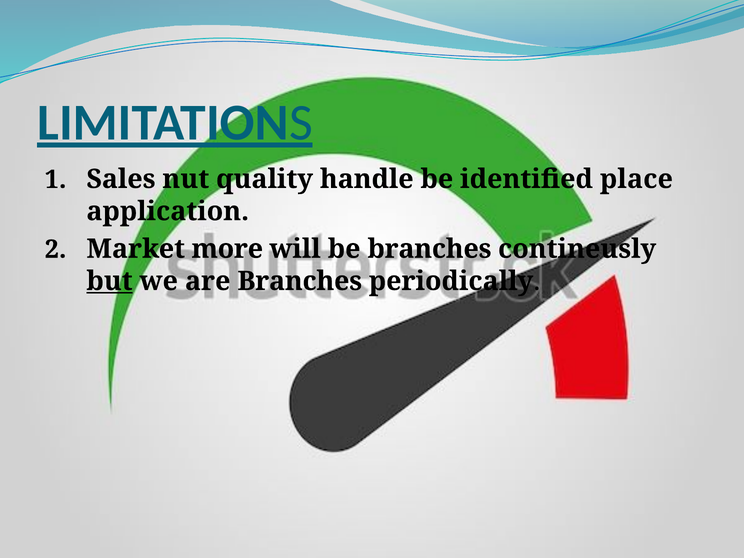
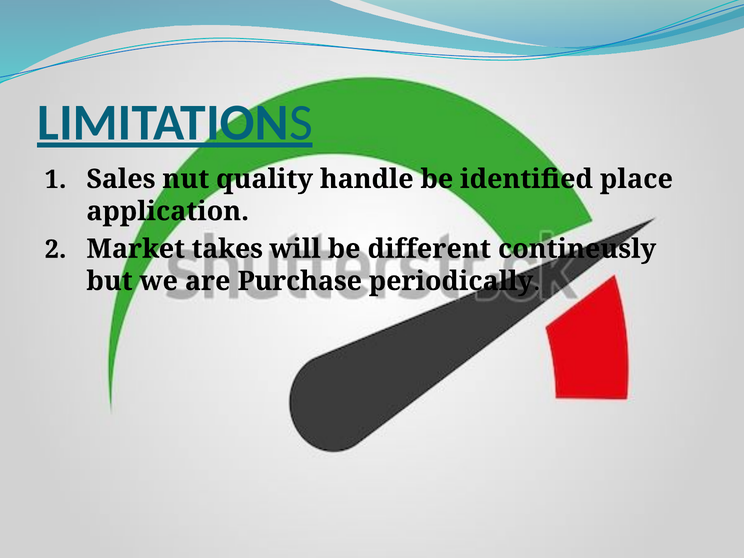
more: more -> takes (227, 249)
be branches: branches -> different (429, 249)
but underline: present -> none (109, 281)
are Branches: Branches -> Purchase (300, 281)
